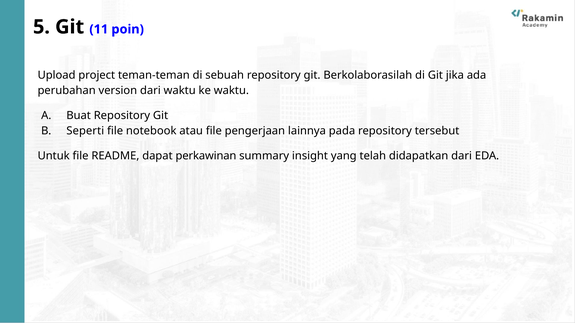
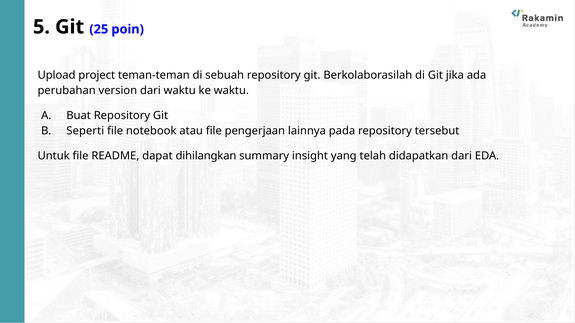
11: 11 -> 25 (99, 29)
perkawinan: perkawinan -> dihilangkan (206, 156)
